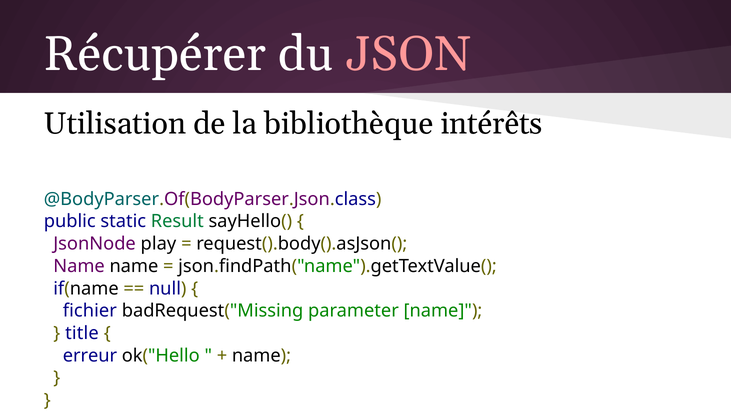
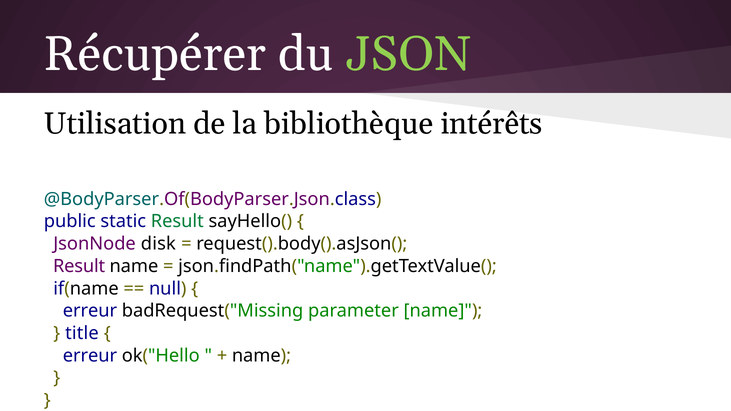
JSON colour: pink -> light green (409, 54)
play: play -> disk (158, 244)
Name: Name -> Result (79, 266)
fichier: fichier -> erreur (90, 311)
